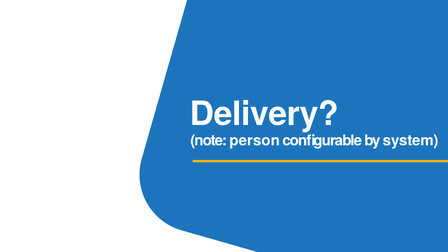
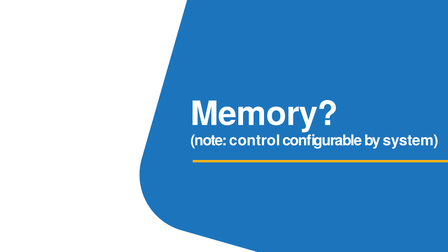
Delivery: Delivery -> Memory (264, 114)
person: person -> control (255, 141)
